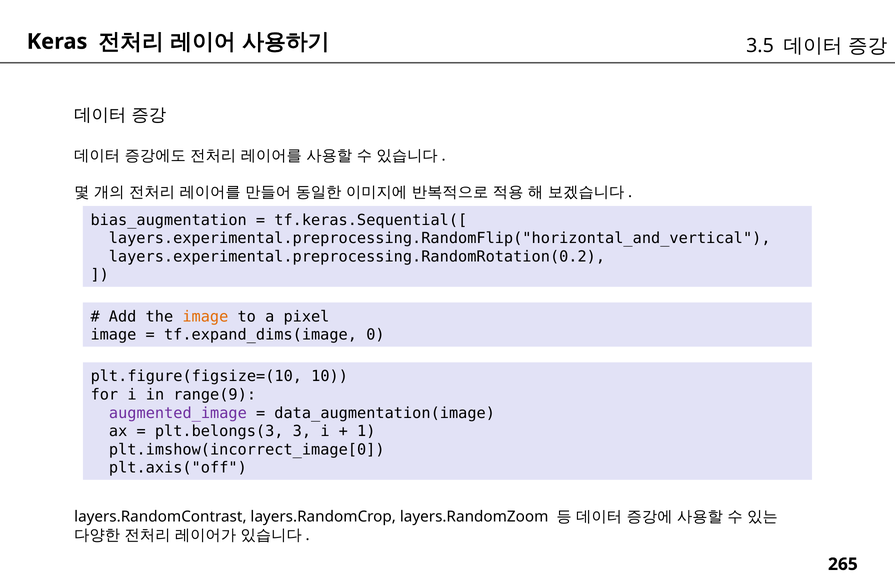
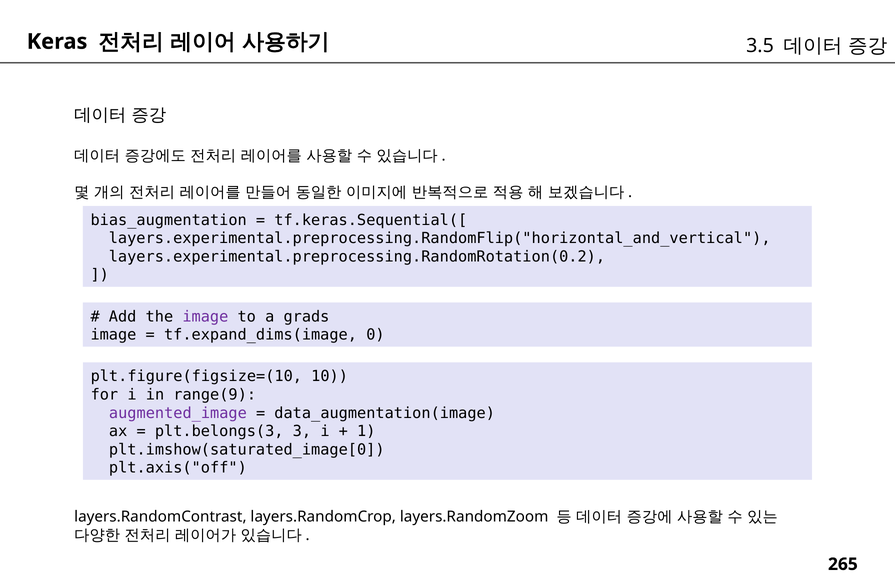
image colour: orange -> purple (205, 316)
pixel: pixel -> grads (306, 316)
plt.imshow(incorrect_image[0: plt.imshow(incorrect_image[0 -> plt.imshow(saturated_image[0 (247, 449)
